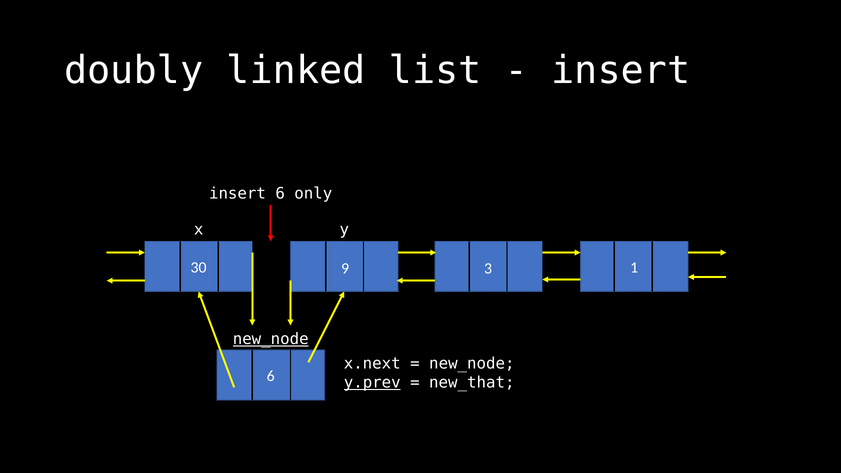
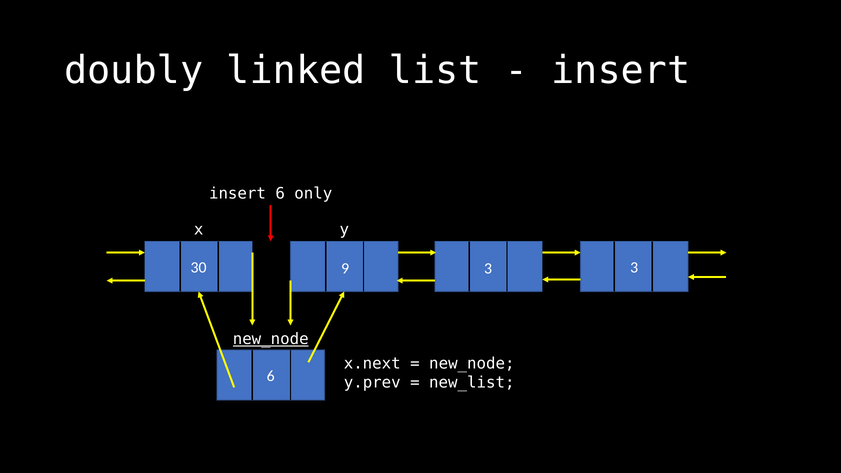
30 1: 1 -> 3 (634, 268)
y.prev underline: present -> none (372, 383)
new_that: new_that -> new_list (472, 383)
